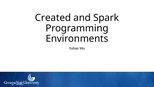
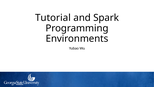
Created: Created -> Tutorial (53, 18)
